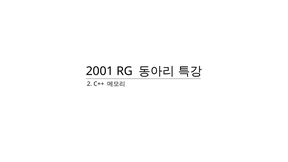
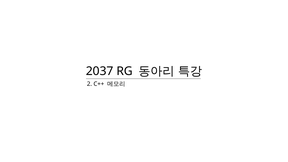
2001: 2001 -> 2037 (100, 71)
